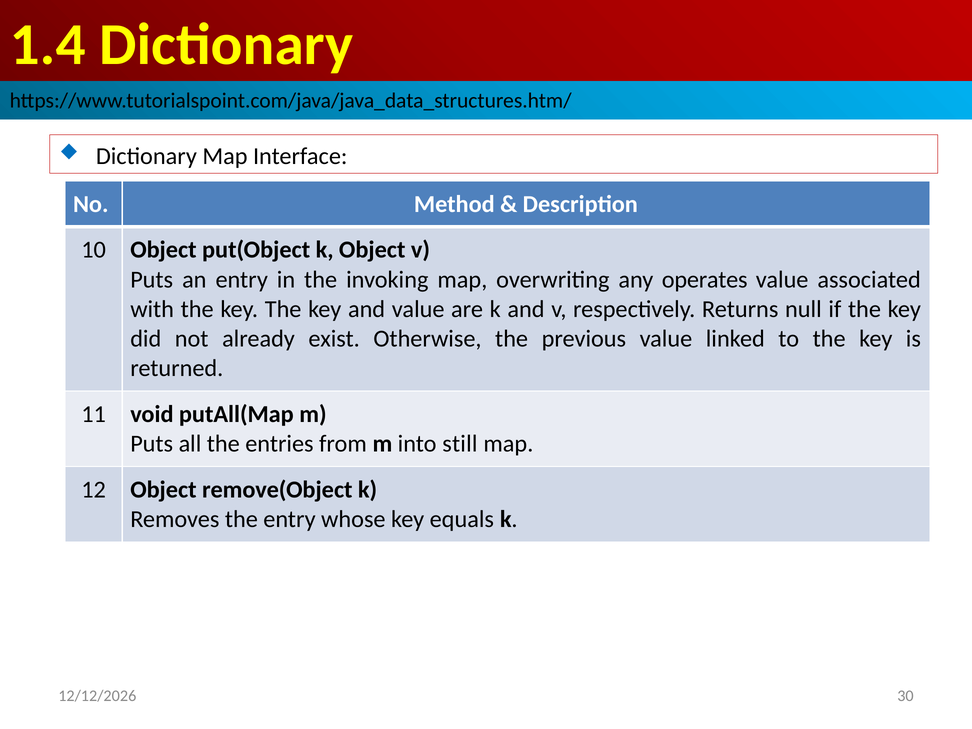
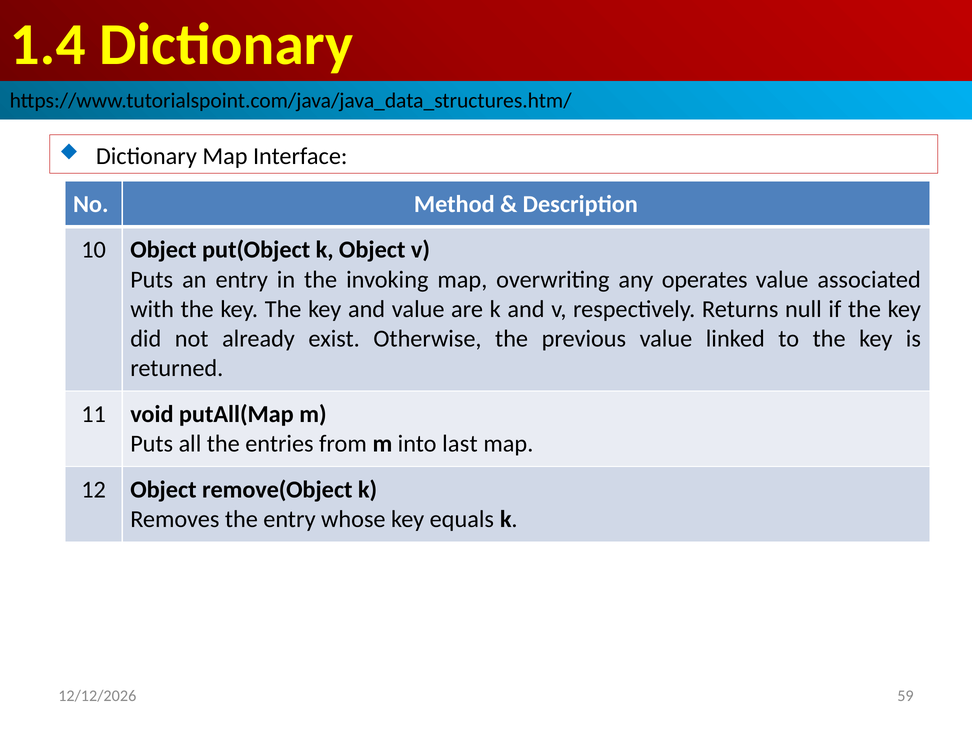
still: still -> last (460, 444)
30: 30 -> 59 (905, 696)
